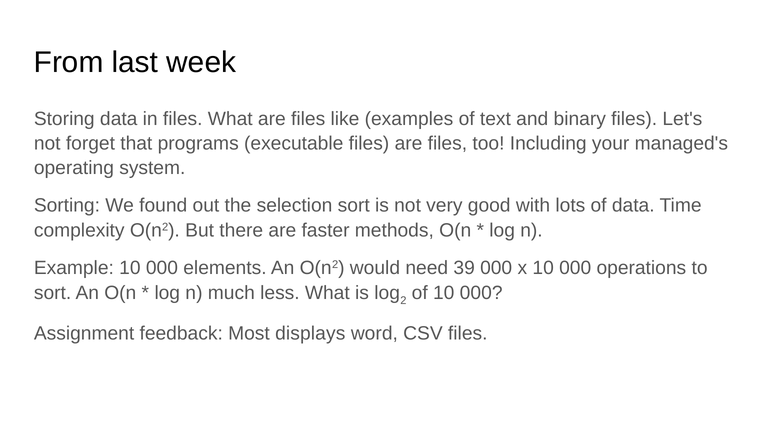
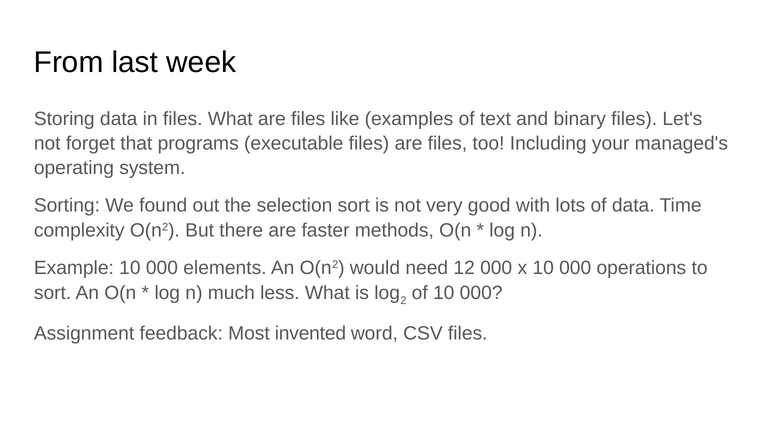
39: 39 -> 12 (464, 268)
displays: displays -> invented (310, 334)
